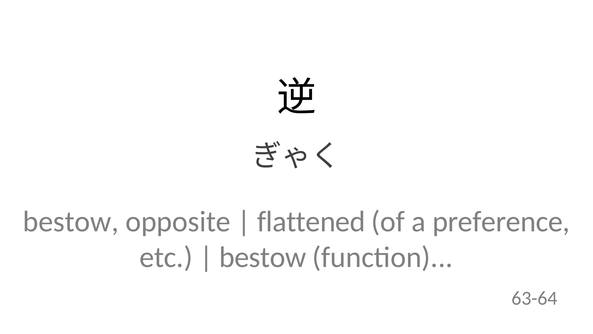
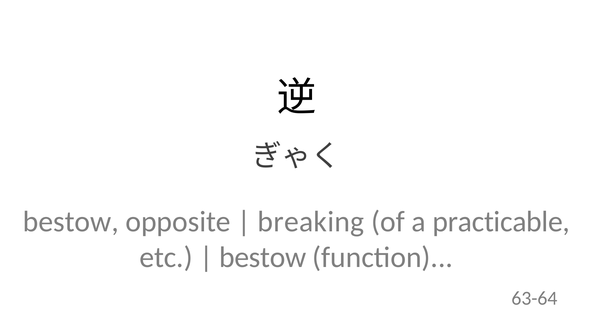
flattened: flattened -> breaking (311, 221)
preference: preference -> practicable (501, 221)
